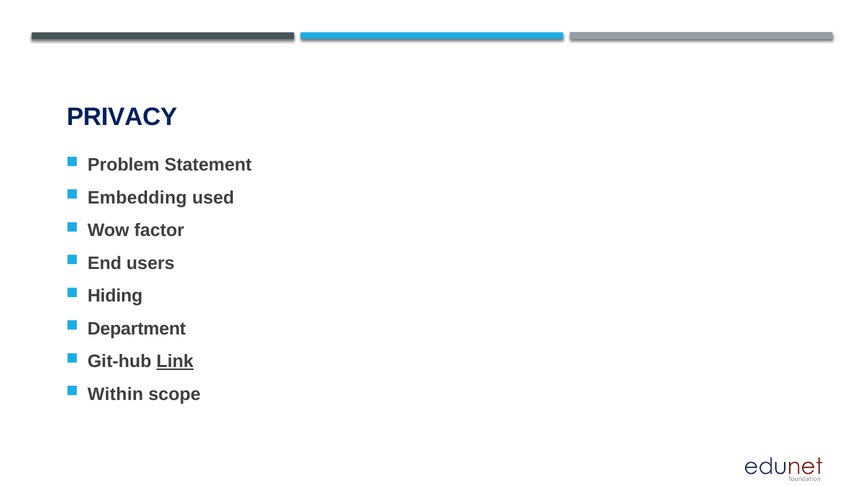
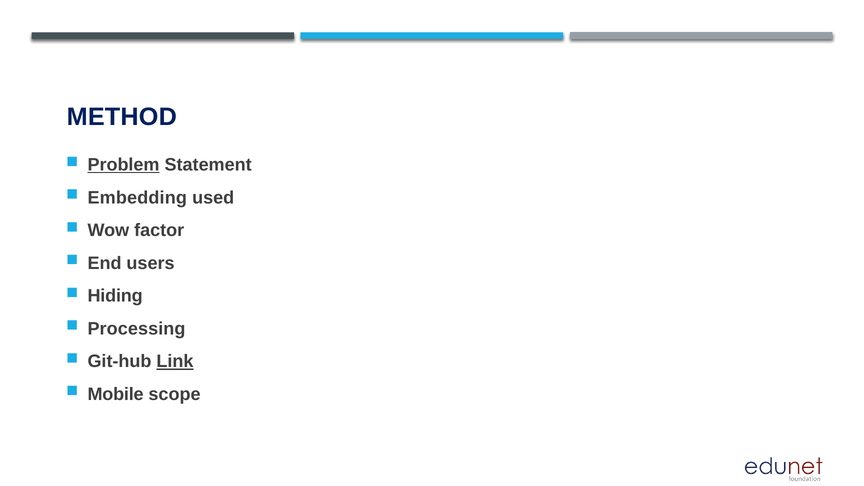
PRIVACY: PRIVACY -> METHOD (122, 117)
Problem underline: none -> present (124, 165)
Department: Department -> Processing (136, 329)
Within: Within -> Mobile (116, 394)
